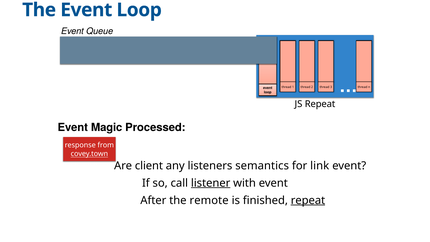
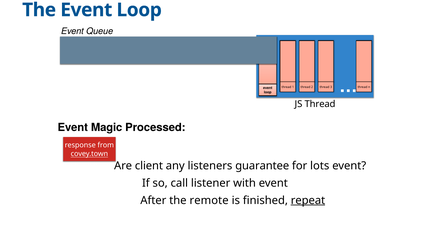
JS Repeat: Repeat -> Thread (320, 104)
semantics: semantics -> guarantee (262, 166)
link: link -> lots (320, 166)
listener underline: present -> none (211, 183)
